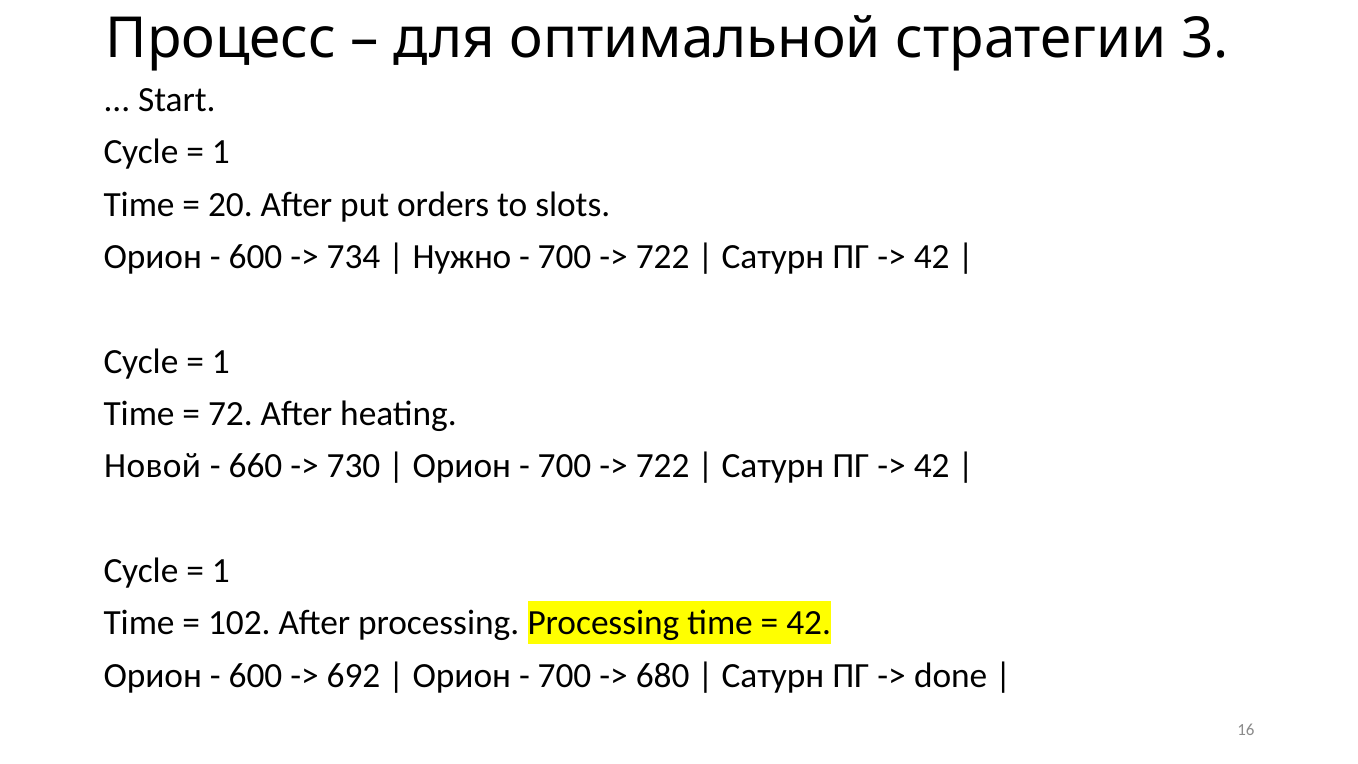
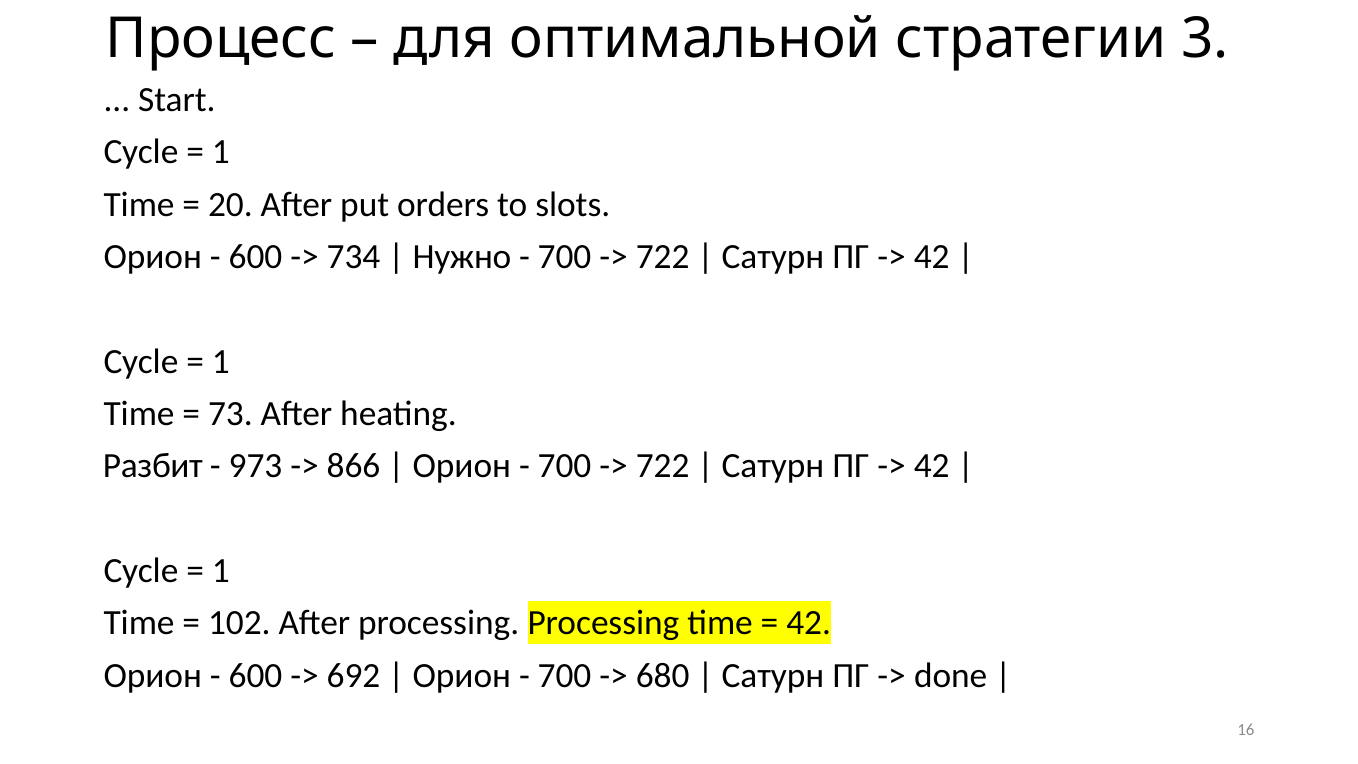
72: 72 -> 73 (230, 414)
Новой: Новой -> Разбит (153, 466)
660: 660 -> 973 (256, 466)
730: 730 -> 866 (353, 466)
